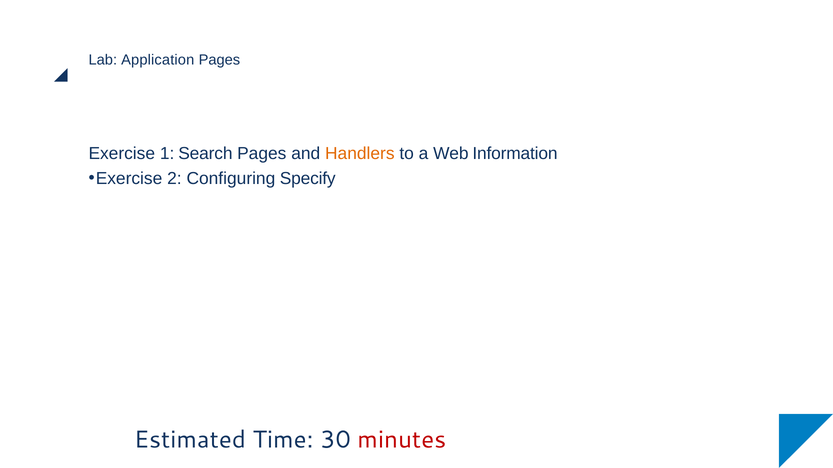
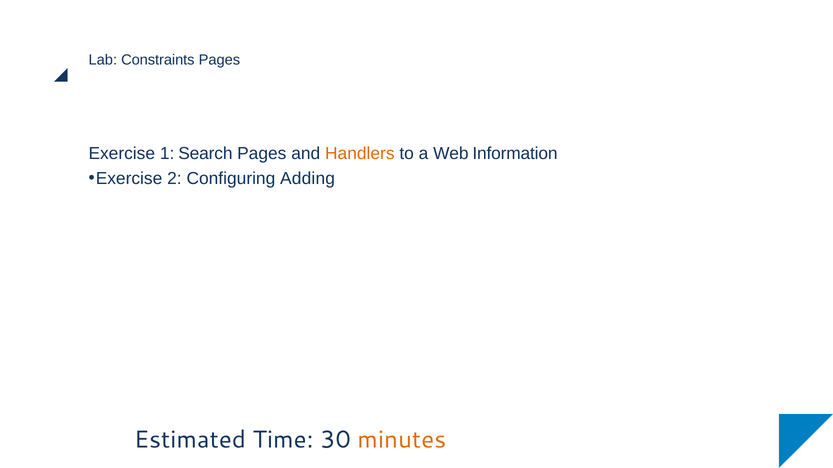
Application: Application -> Constraints (158, 60)
Specify: Specify -> Adding (308, 179)
minutes colour: red -> orange (402, 440)
